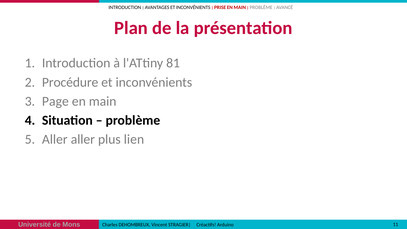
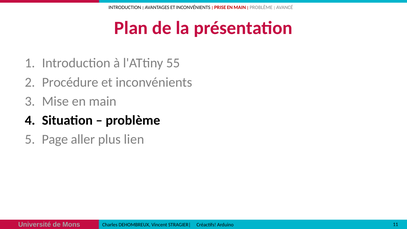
81: 81 -> 55 (173, 63)
Page: Page -> Mise (55, 101)
Aller: Aller -> Page (55, 139)
